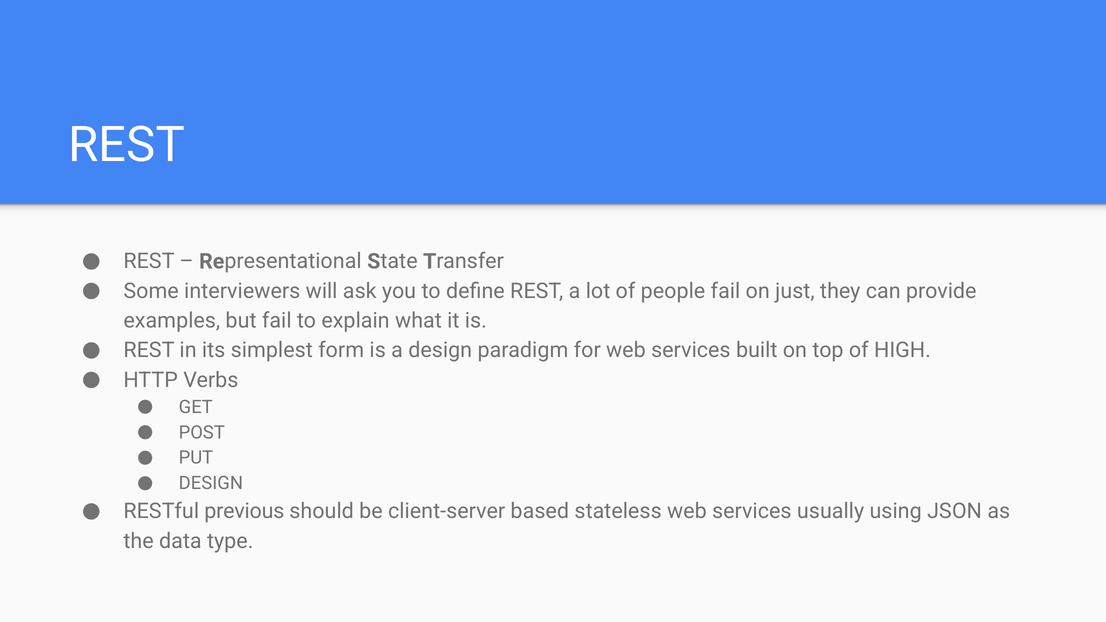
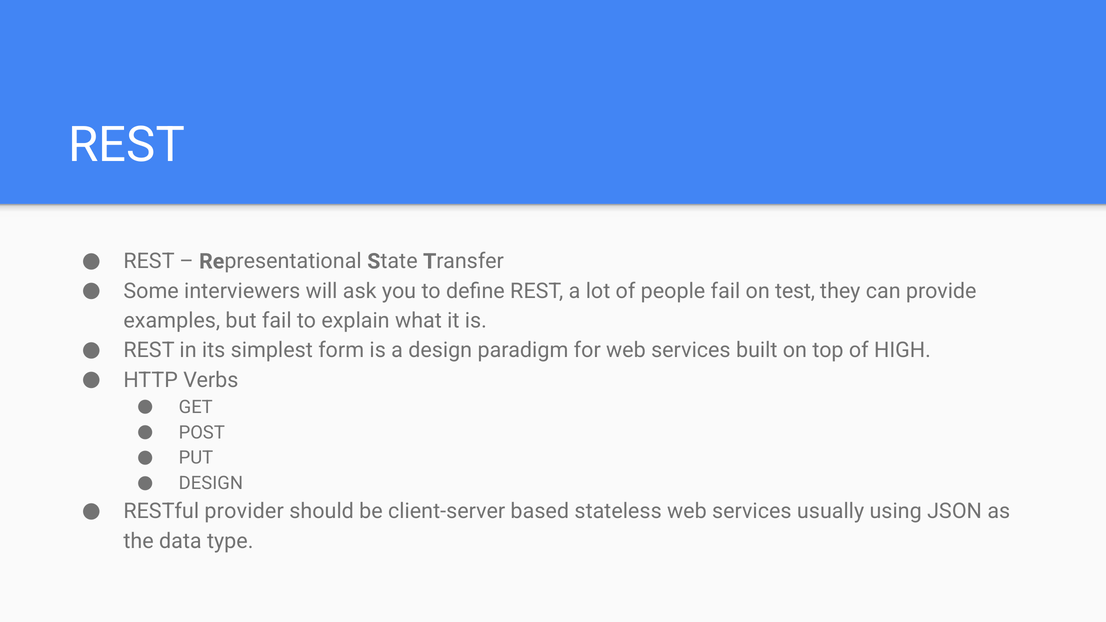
just: just -> test (795, 291)
previous: previous -> provider (244, 511)
